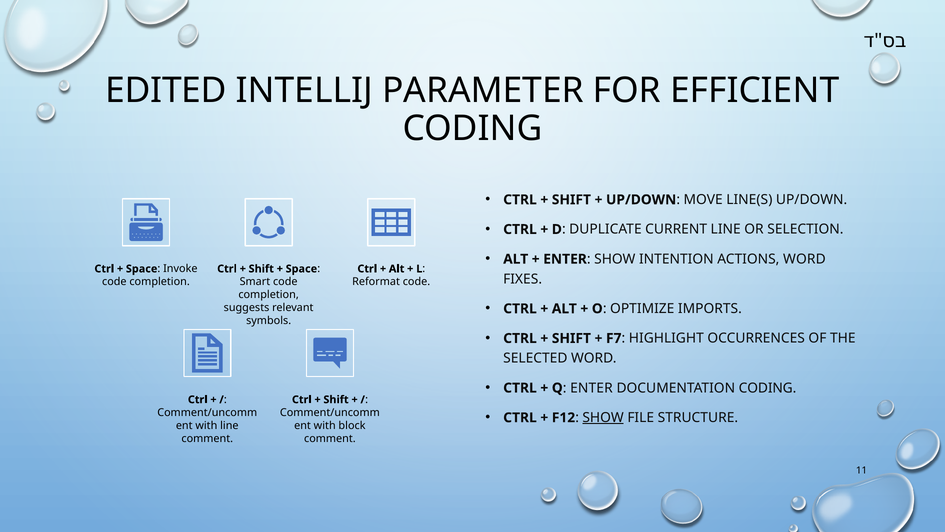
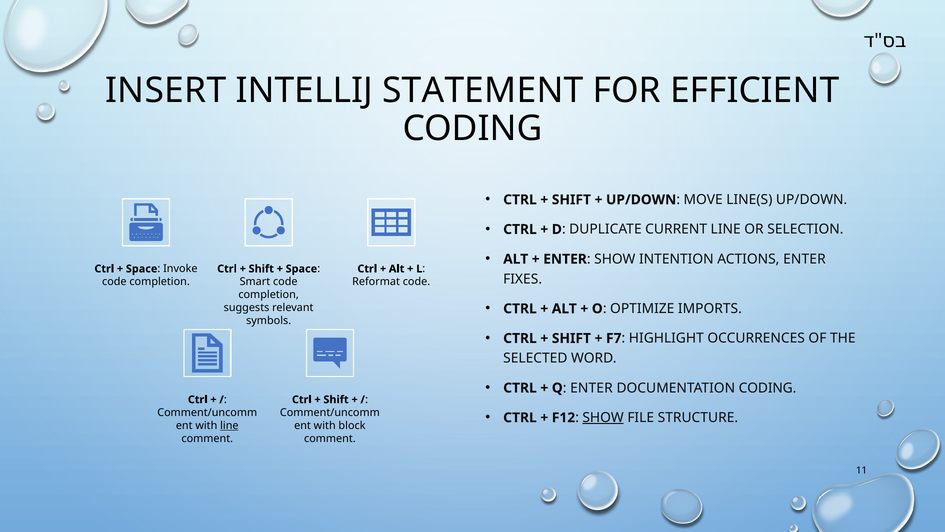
EDITED: EDITED -> INSERT (166, 90)
PARAMETER: PARAMETER -> STATEMENT (483, 90)
ACTIONS WORD: WORD -> ENTER (804, 259)
line underline: none -> present (229, 425)
